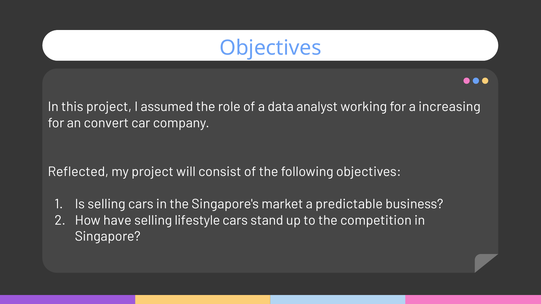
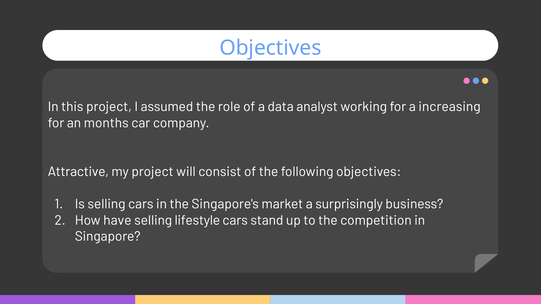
convert: convert -> months (106, 123)
Reflected: Reflected -> Attractive (78, 172)
predictable: predictable -> surprisingly (349, 204)
